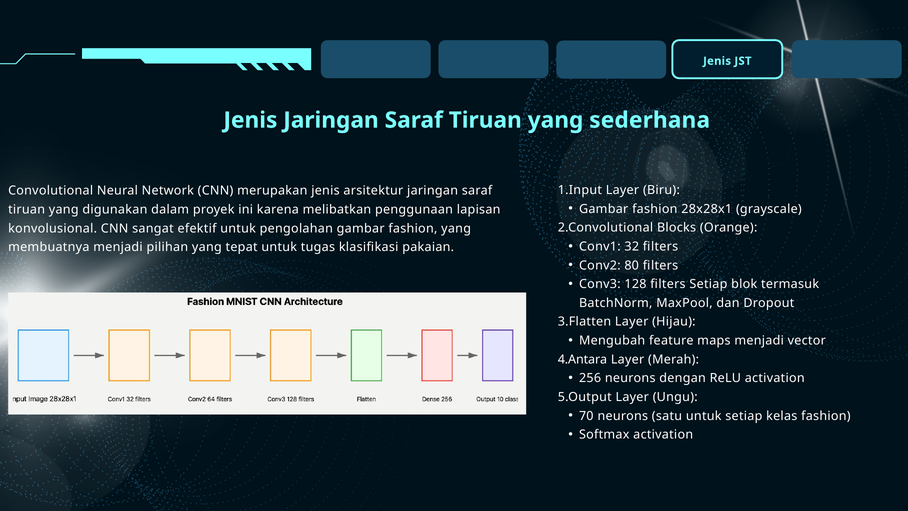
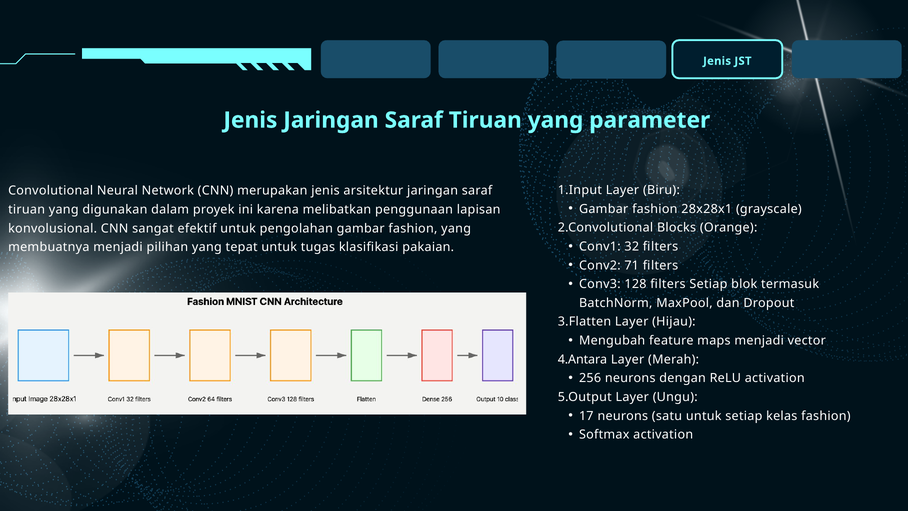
sederhana: sederhana -> parameter (650, 120)
80: 80 -> 71 (632, 265)
70: 70 -> 17 (586, 416)
